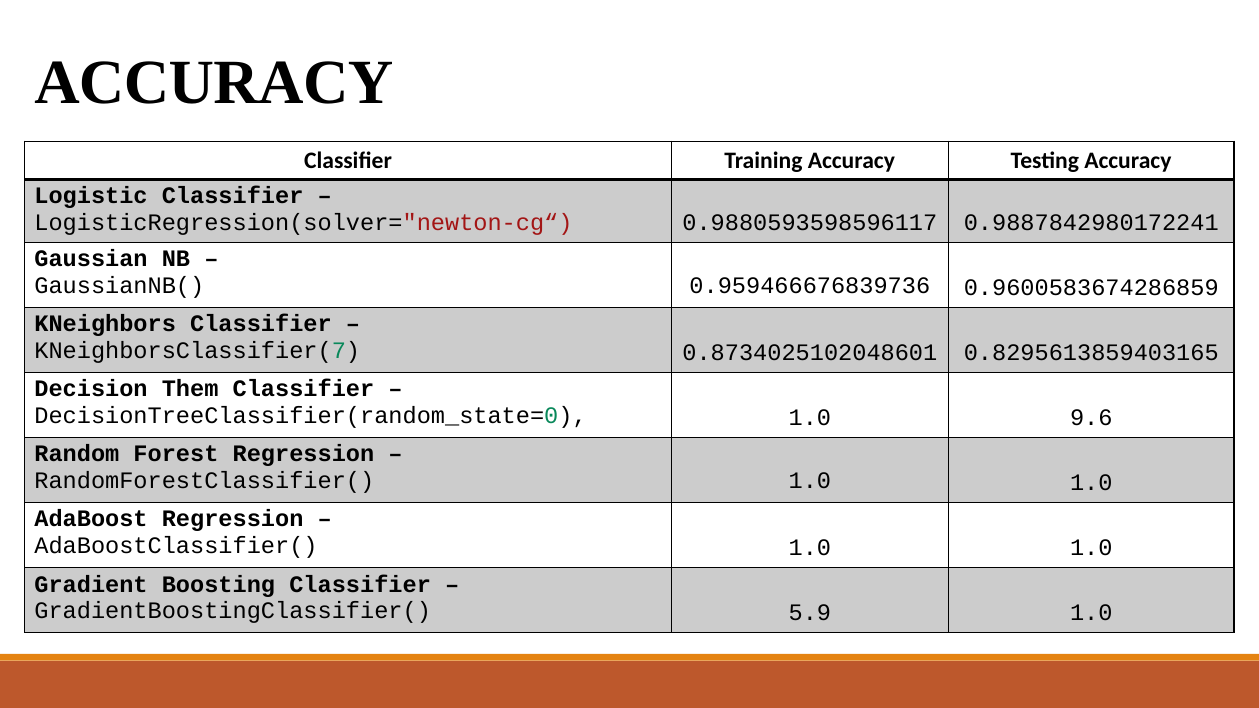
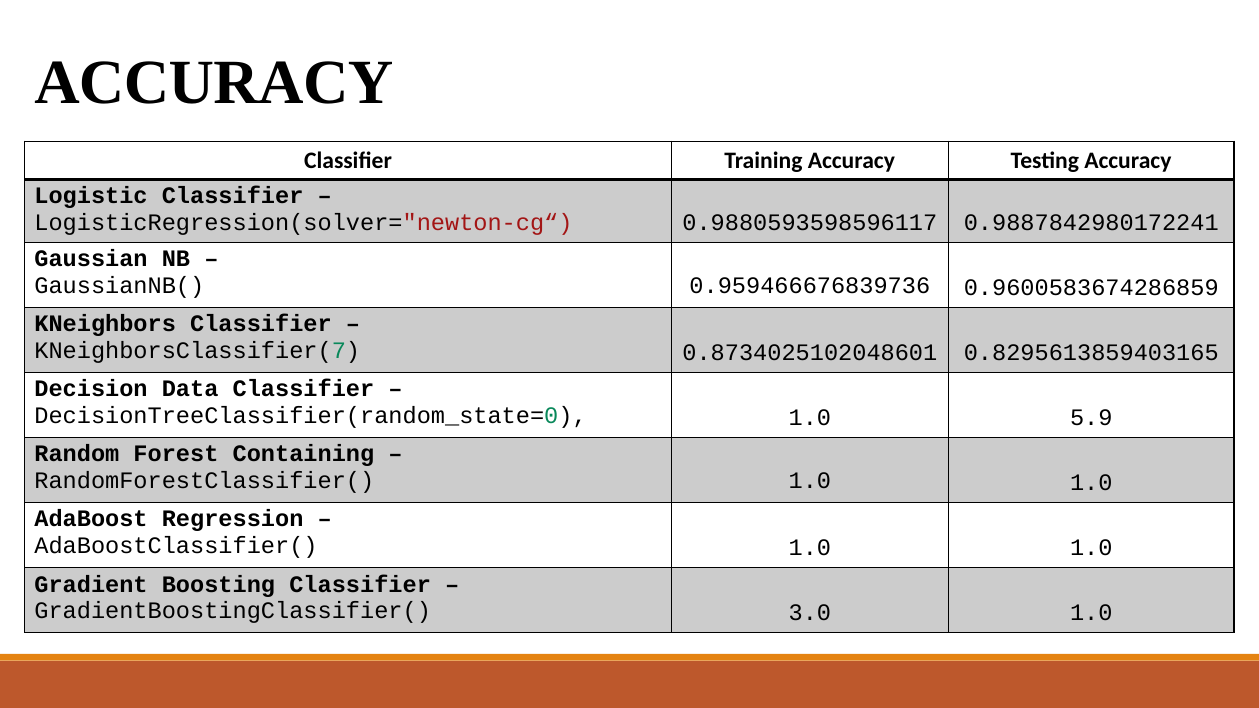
Them: Them -> Data (190, 389)
9.6: 9.6 -> 5.9 (1091, 418)
Forest Regression: Regression -> Containing (303, 454)
5.9: 5.9 -> 3.0 (810, 613)
